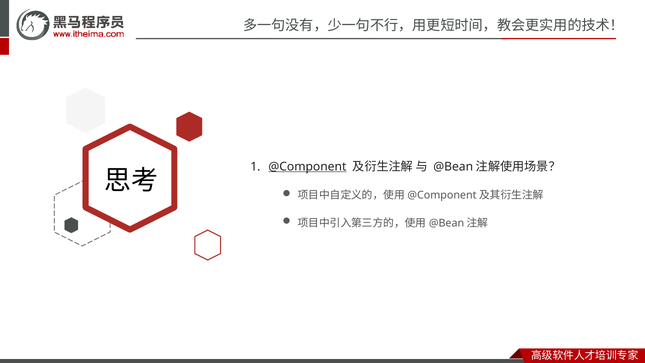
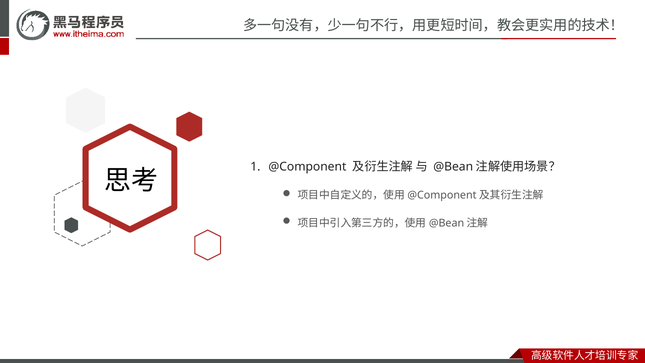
@Component underline: present -> none (307, 167)
